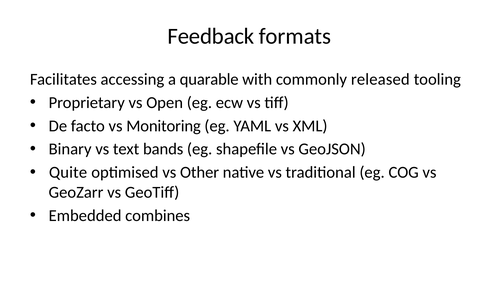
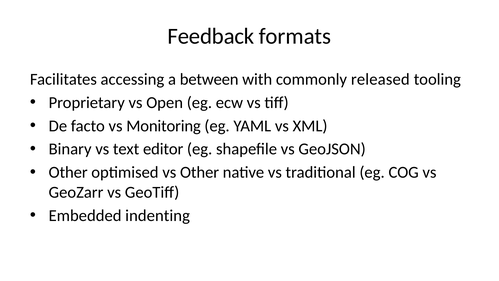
quarable: quarable -> between (209, 79)
bands: bands -> editor (163, 149)
Quite: Quite -> Other (68, 172)
combines: combines -> indenting (158, 216)
